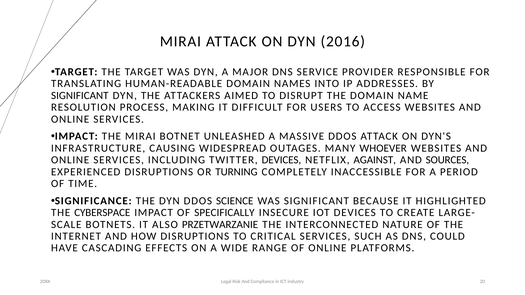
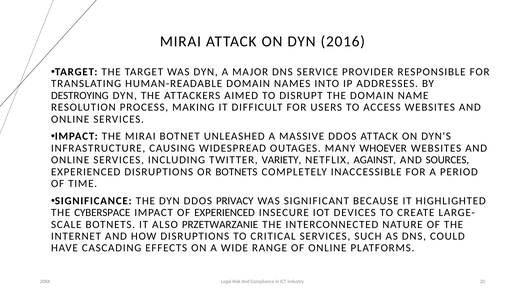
SIGNIFICANT: SIGNIFICANT -> DESTROYING (80, 96)
TWITTER DEVICES: DEVICES -> VARIETY (281, 160)
OR TURNING: TURNING -> BOTNETS (236, 172)
SCIENCE: SCIENCE -> PRIVACY (235, 201)
OF SPECIFICALLY: SPECIFICALLY -> EXPERIENCED (225, 213)
